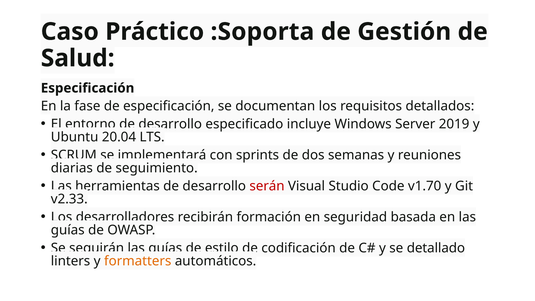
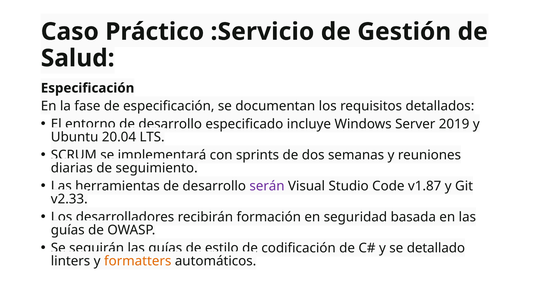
:Soporta: :Soporta -> :Servicio (262, 32)
serán colour: red -> purple (267, 186)
v1.70: v1.70 -> v1.87 (425, 186)
